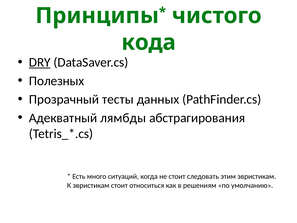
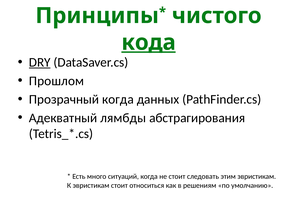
кода underline: none -> present (149, 42)
Полезных: Полезных -> Прошлом (57, 81)
Прозрачный тесты: тесты -> когда (118, 99)
